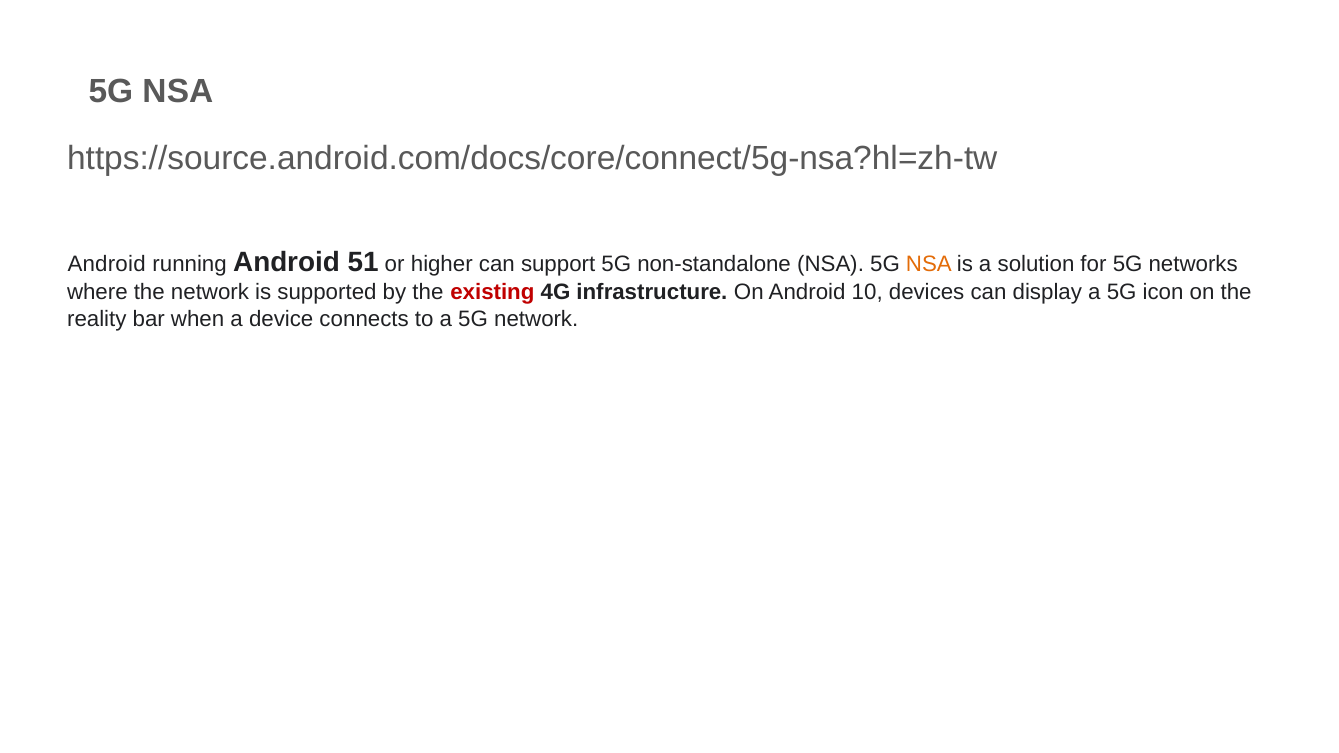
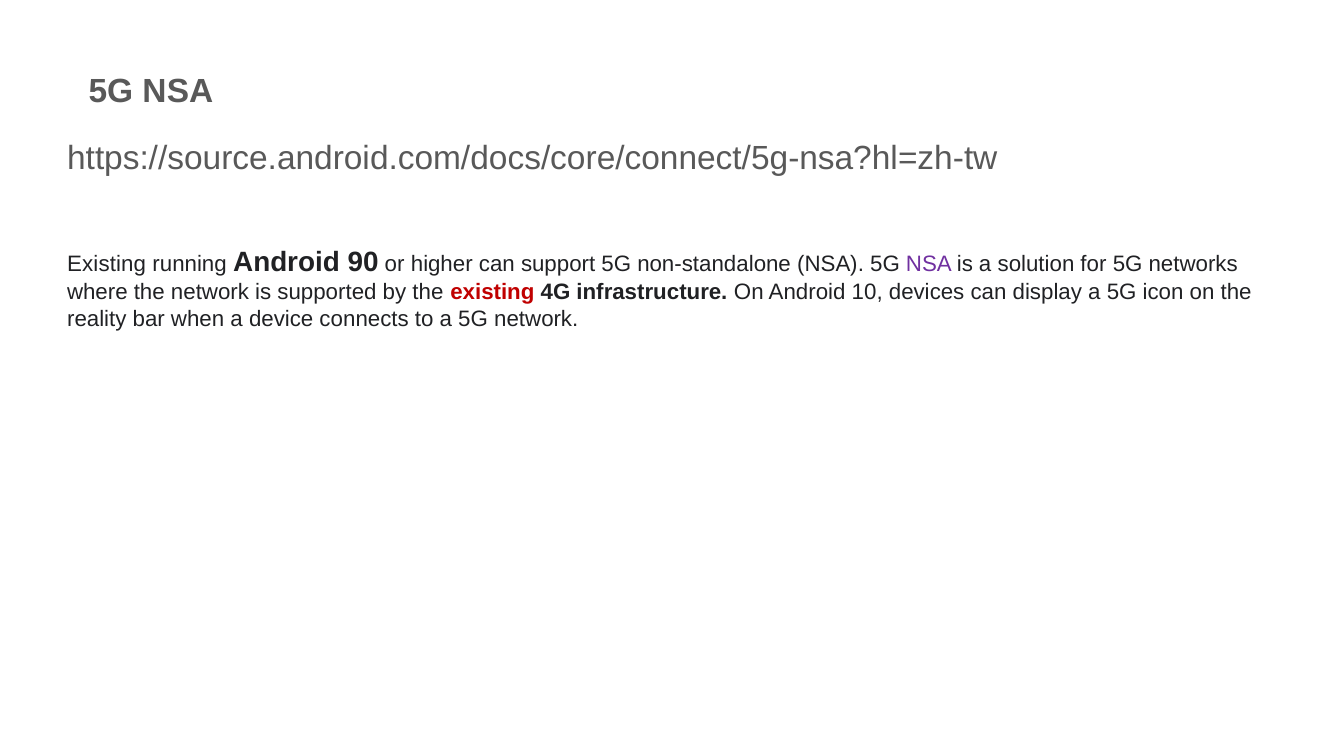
Android: Android -> Existing (107, 264)
51: 51 -> 90 (363, 262)
NSA colour: orange -> purple (929, 264)
